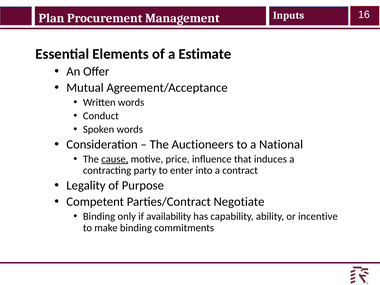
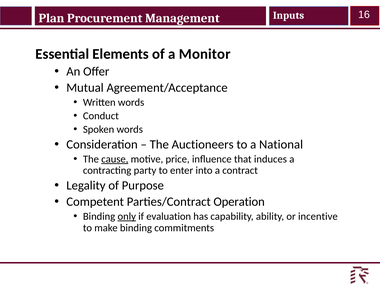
Estimate: Estimate -> Monitor (205, 54)
Negotiate: Negotiate -> Operation (239, 202)
only underline: none -> present (127, 216)
availability: availability -> evaluation (169, 216)
